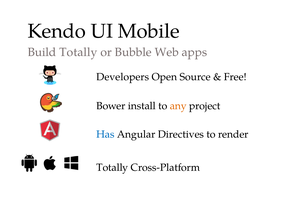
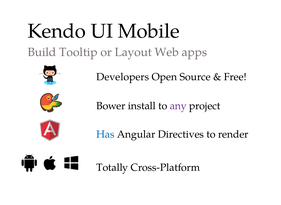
Build Totally: Totally -> Tooltip (78, 52)
Bubble: Bubble -> Layout (133, 52)
any colour: orange -> purple (178, 106)
